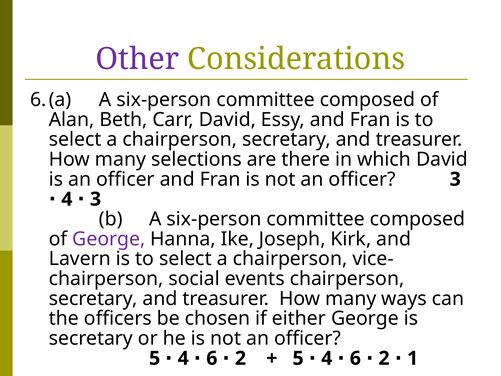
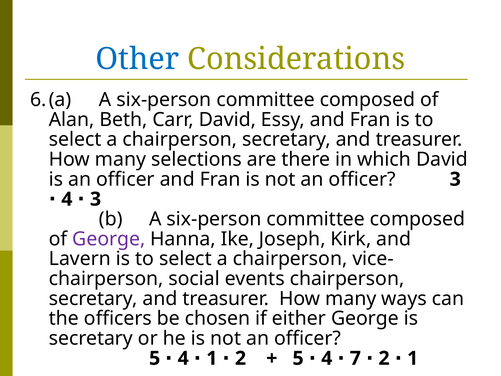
Other colour: purple -> blue (137, 59)
6: 6 -> 1 (212, 358)
6: 6 -> 7 (355, 358)
